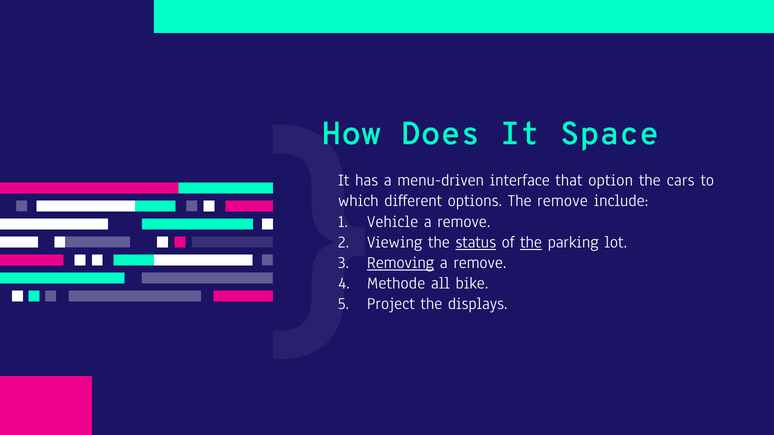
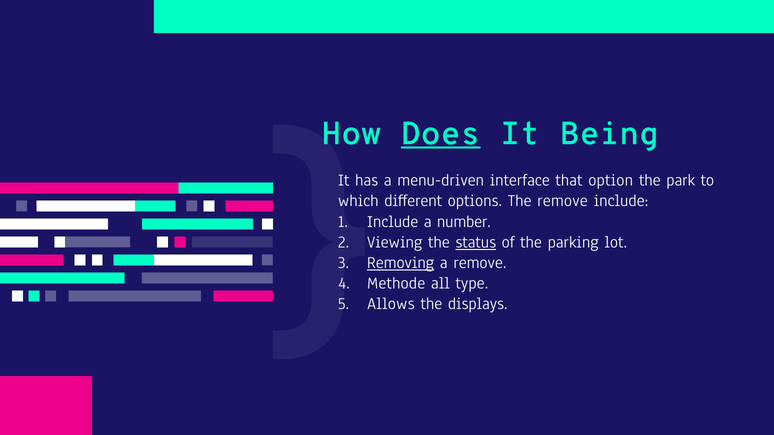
Does underline: none -> present (441, 134)
Space: Space -> Being (609, 134)
cars: cars -> park (681, 180)
Vehicle: Vehicle -> Include (393, 222)
remove: remove -> number (464, 222)
the underline: present -> none (531, 242)
bike: bike -> type (472, 283)
Project: Project -> Allows (391, 304)
